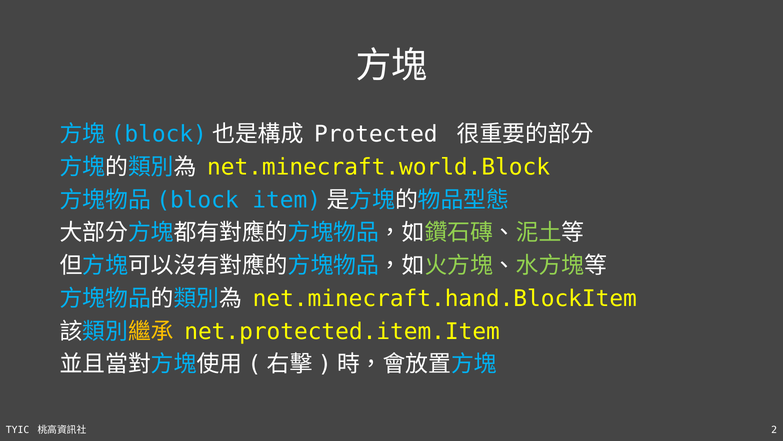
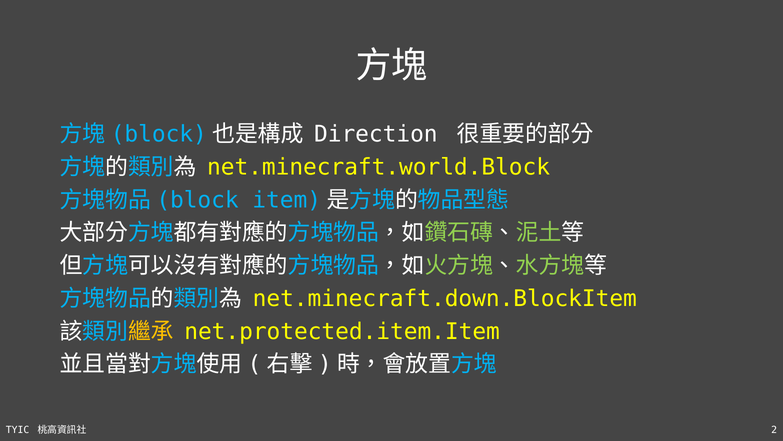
Protected: Protected -> Direction (376, 134)
net.minecraft.hand.BlockItem: net.minecraft.hand.BlockItem -> net.minecraft.down.BlockItem (445, 298)
